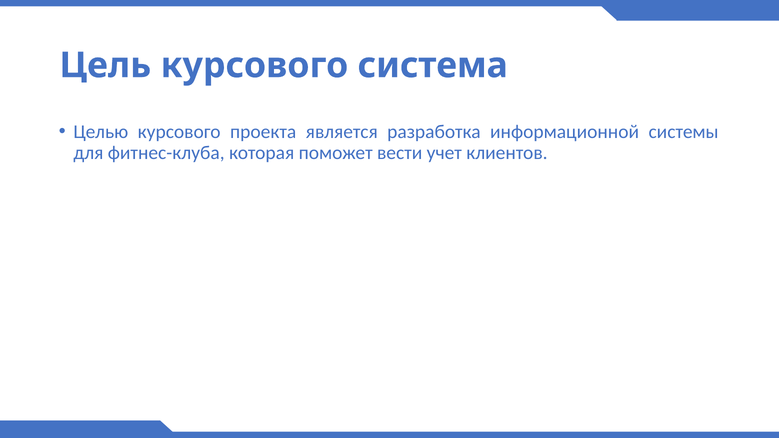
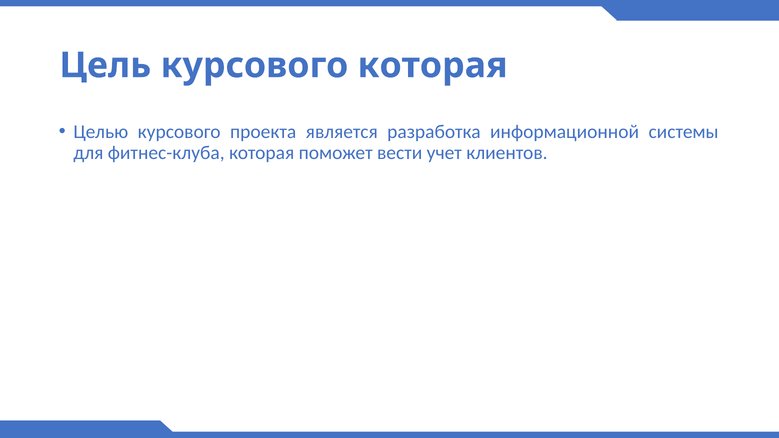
курсового система: система -> которая (433, 65)
